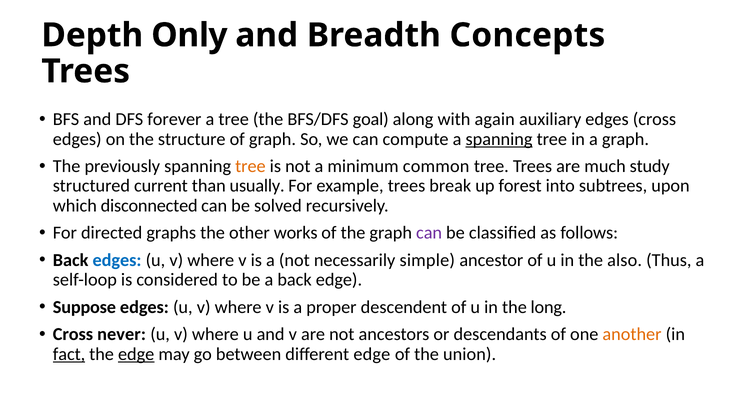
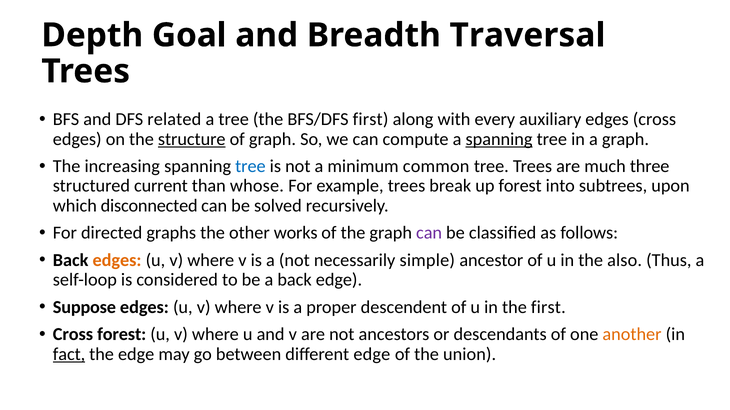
Only: Only -> Goal (189, 35)
Concepts: Concepts -> Traversal (527, 35)
forever: forever -> related (174, 120)
BFS/DFS goal: goal -> first (371, 120)
again: again -> every (495, 120)
structure underline: none -> present (192, 139)
previously: previously -> increasing (122, 167)
tree colour: orange -> blue (250, 167)
study: study -> three (650, 167)
usually: usually -> whose (257, 186)
edges colour: blue -> orange (117, 261)
the long: long -> first (548, 308)
Cross never: never -> forest (122, 335)
edge underline: present -> none (136, 355)
